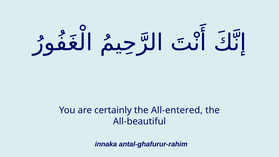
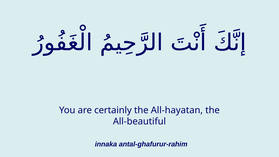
All-entered: All-entered -> All-hayatan (177, 110)
